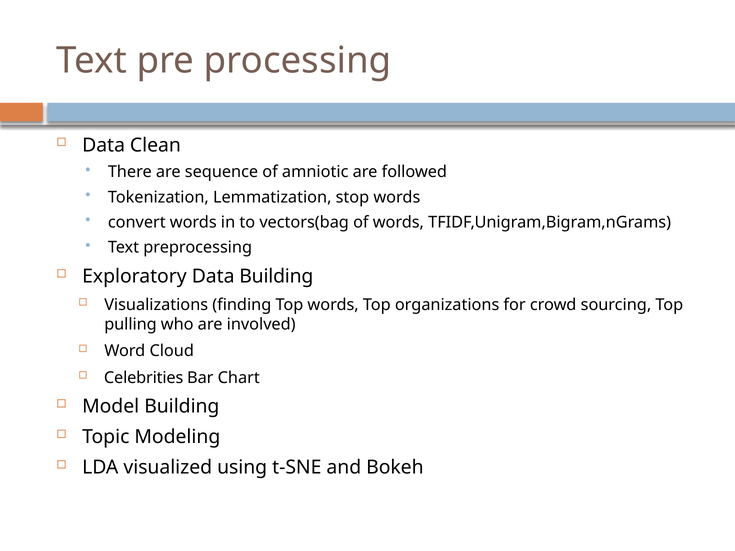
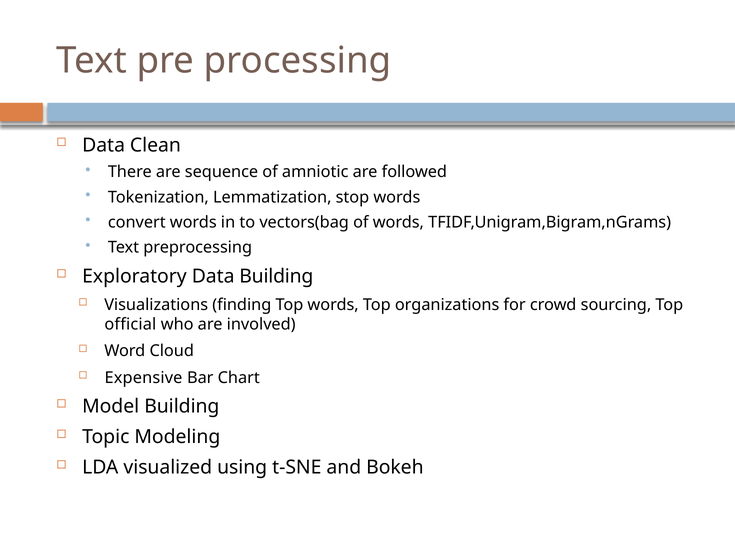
pulling: pulling -> official (130, 324)
Celebrities: Celebrities -> Expensive (143, 378)
